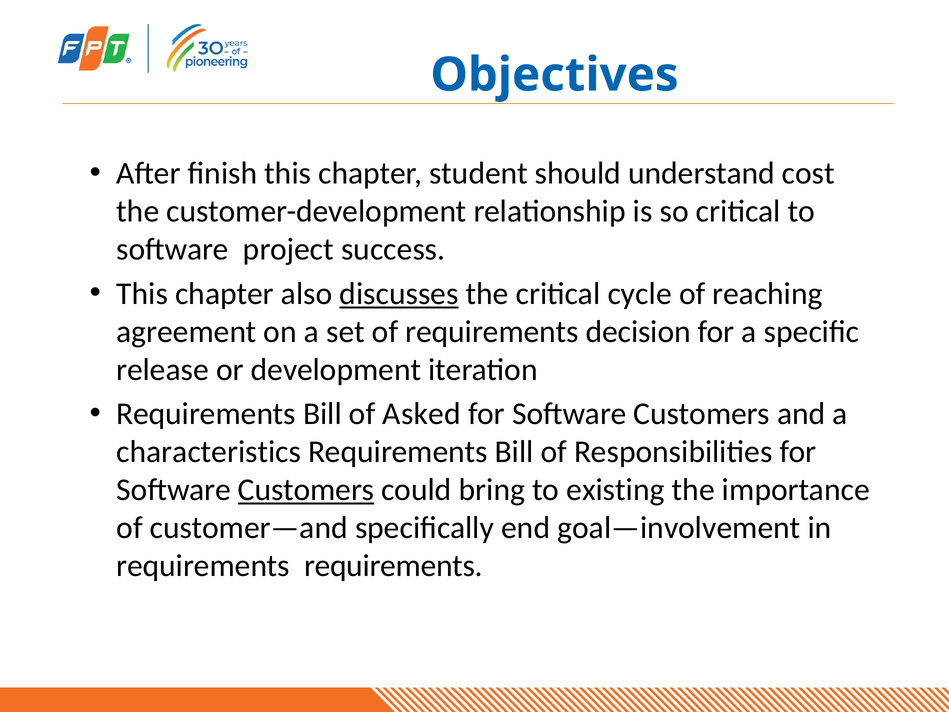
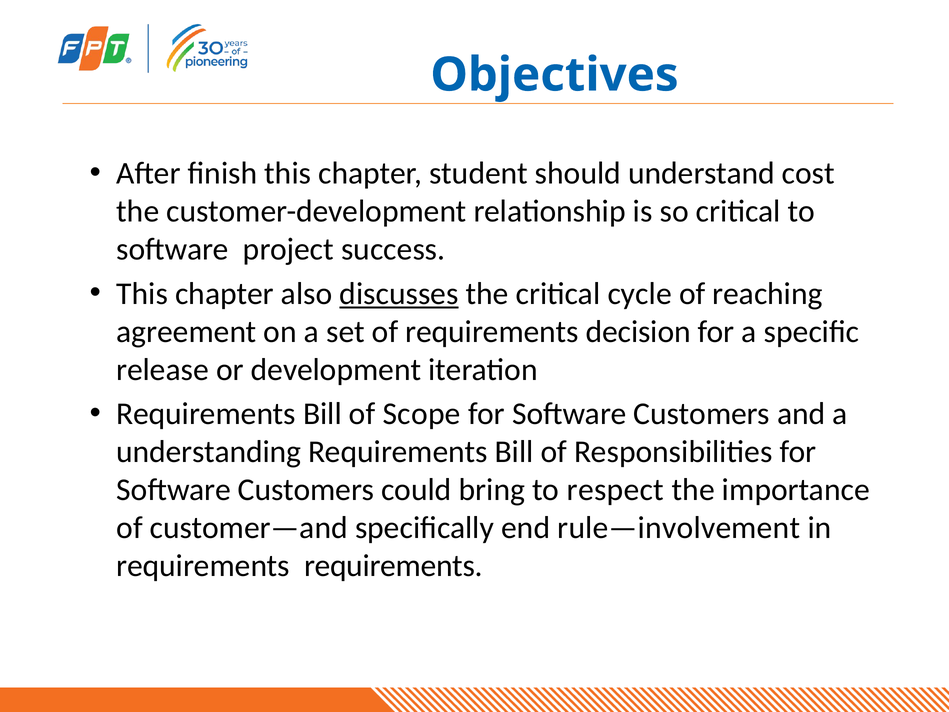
Asked: Asked -> Scope (422, 414)
characteristics: characteristics -> understanding (209, 452)
Customers underline: present -> none (306, 490)
existing: existing -> respect (615, 490)
goal—involvement: goal—involvement -> rule—involvement (679, 528)
